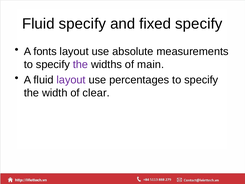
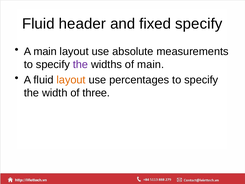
Fluid specify: specify -> header (82, 24)
A fonts: fonts -> main (45, 51)
layout colour: purple -> orange (71, 80)
clear: clear -> three (96, 93)
